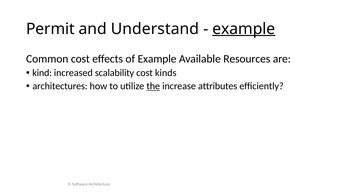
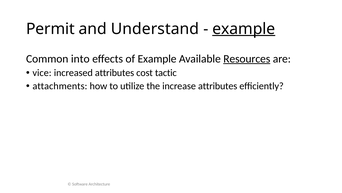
Common cost: cost -> into (80, 59)
Resources underline: none -> present (247, 59)
kind: kind -> vice (42, 73)
increased scalability: scalability -> attributes (115, 73)
kinds: kinds -> tactic (166, 73)
architectures: architectures -> attachments (60, 86)
the underline: present -> none (153, 86)
